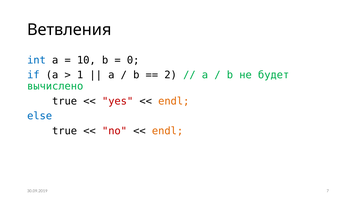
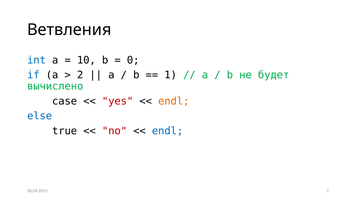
1: 1 -> 2 (80, 75)
2: 2 -> 1 (171, 75)
true: true -> case (65, 101)
endl colour: orange -> blue (168, 131)
